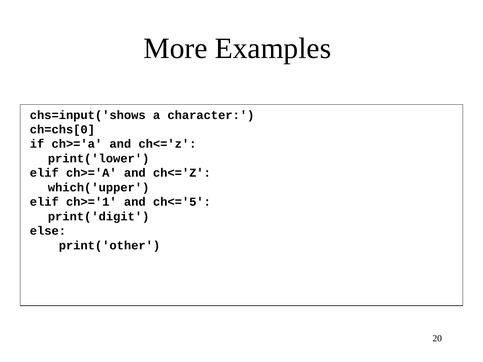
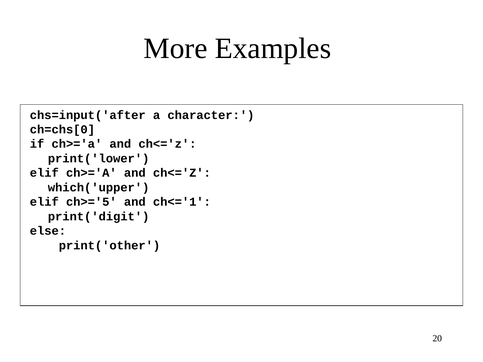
chs=input('shows: chs=input('shows -> chs=input('after (88, 115)
ch>='1: ch>='1 -> ch>='5 (91, 202)
ch<='5: ch<='5 -> ch<='1 (182, 202)
